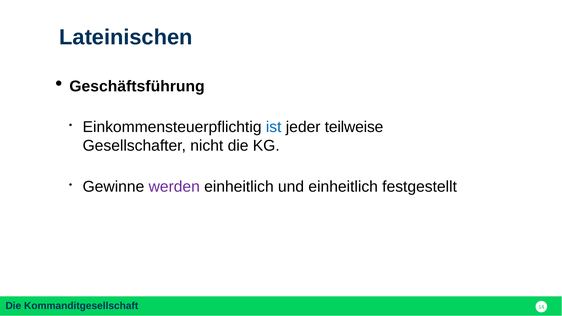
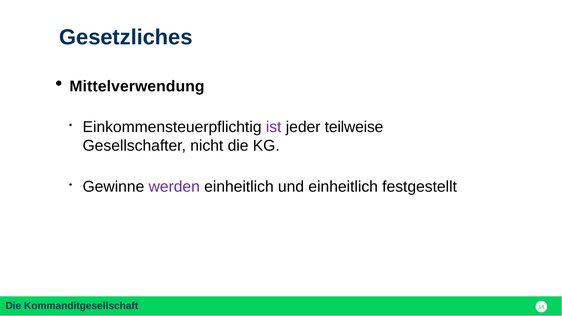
Lateinischen: Lateinischen -> Gesetzliches (126, 37)
Geschäftsführung: Geschäftsführung -> Mittelverwendung (137, 86)
ist colour: blue -> purple (274, 127)
